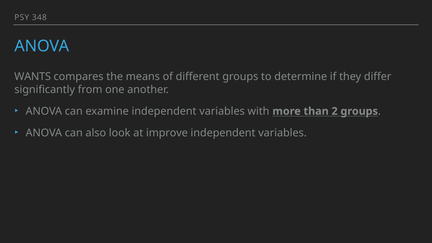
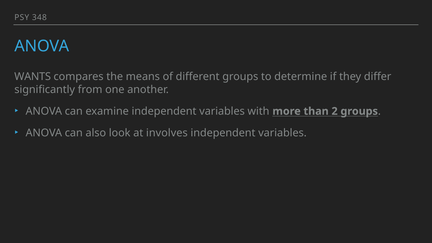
improve: improve -> involves (167, 133)
